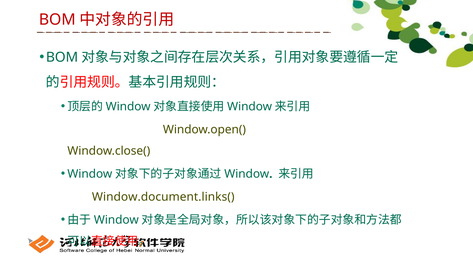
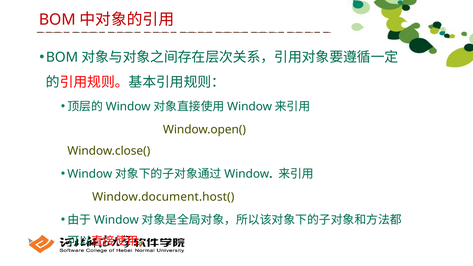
Window.document.links(: Window.document.links( -> Window.document.host( (163, 197)
